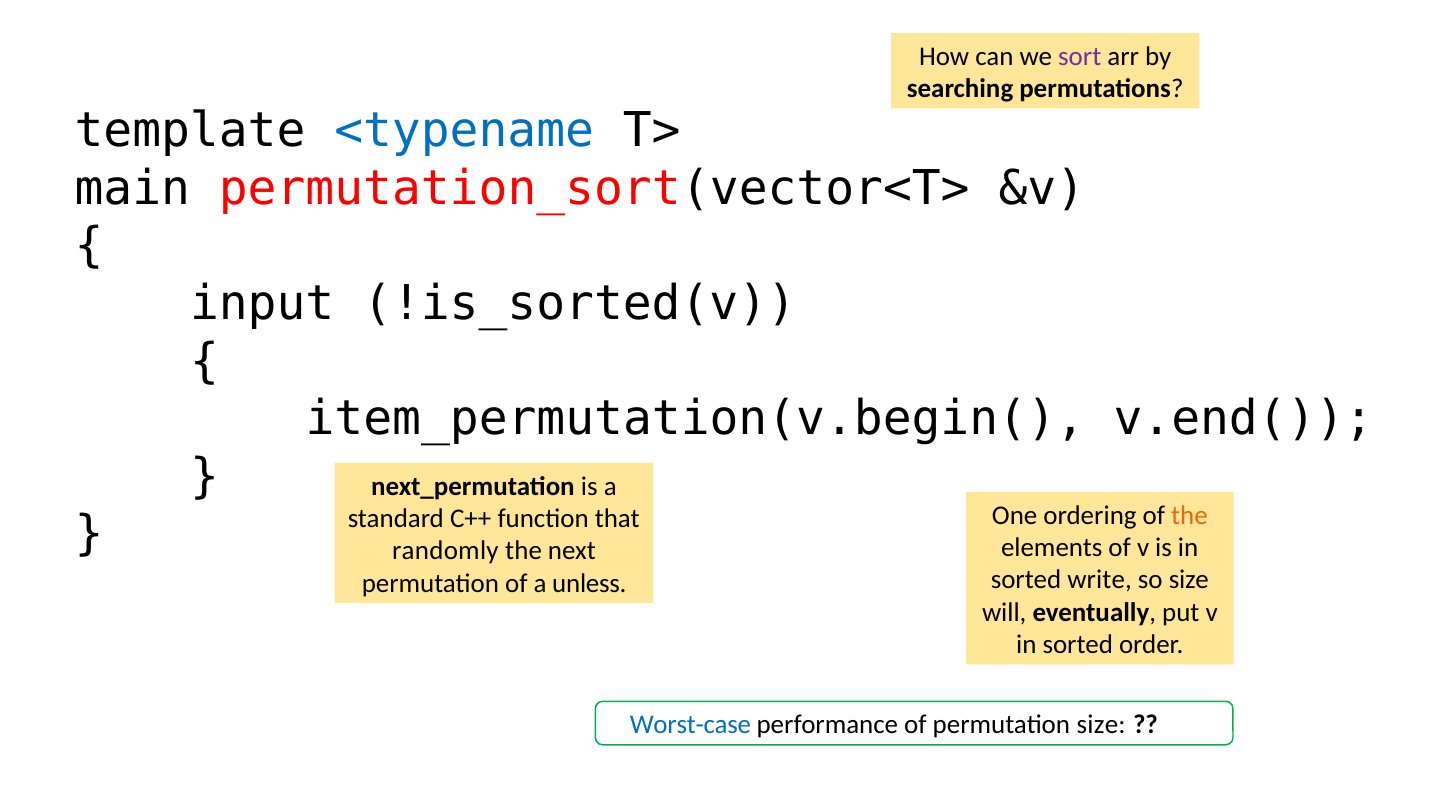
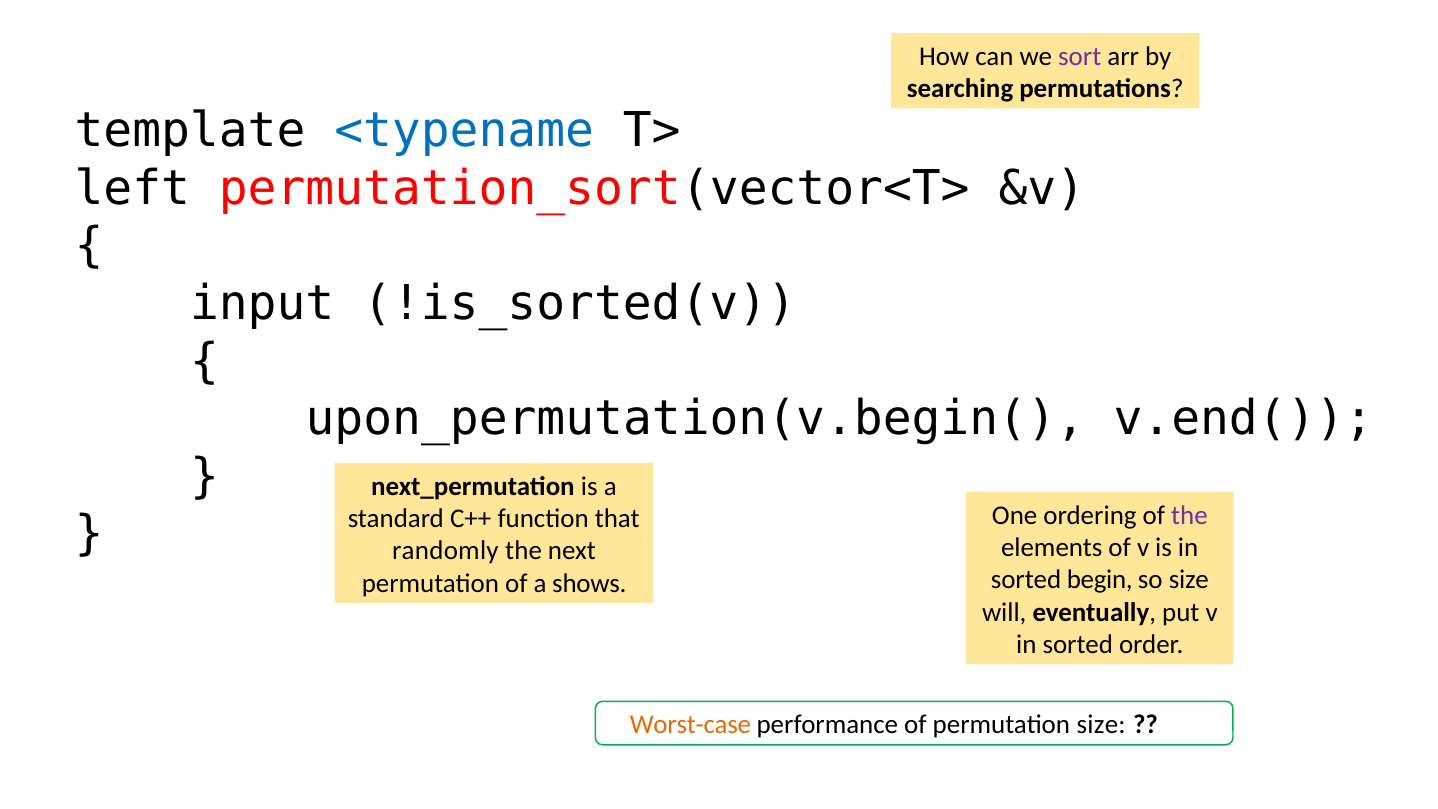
main: main -> left (132, 189)
item_permutation(v.begin(: item_permutation(v.begin( -> upon_permutation(v.begin( (695, 419)
the colour: orange -> purple (1189, 515)
write: write -> begin (1100, 580)
unless: unless -> shows (589, 583)
Worst-case colour: blue -> orange (690, 725)
